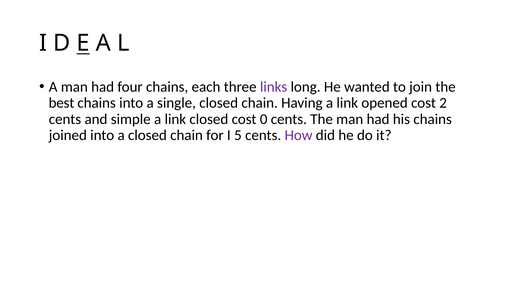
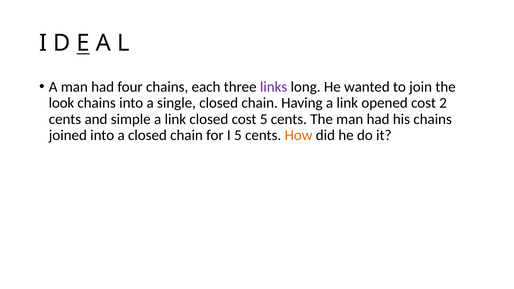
best: best -> look (61, 103)
cost 0: 0 -> 5 (264, 119)
How colour: purple -> orange (299, 135)
